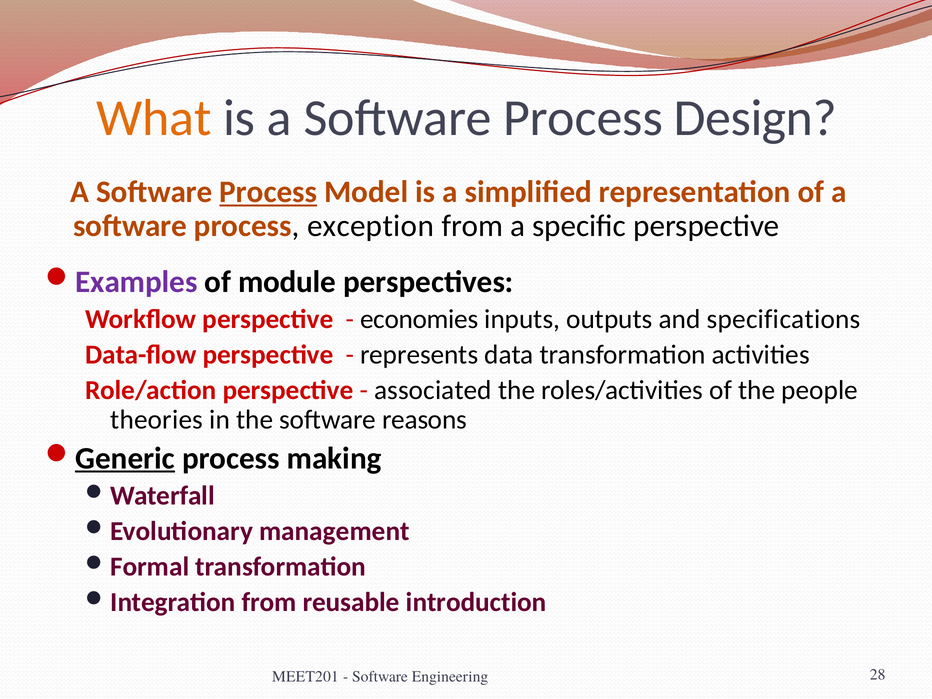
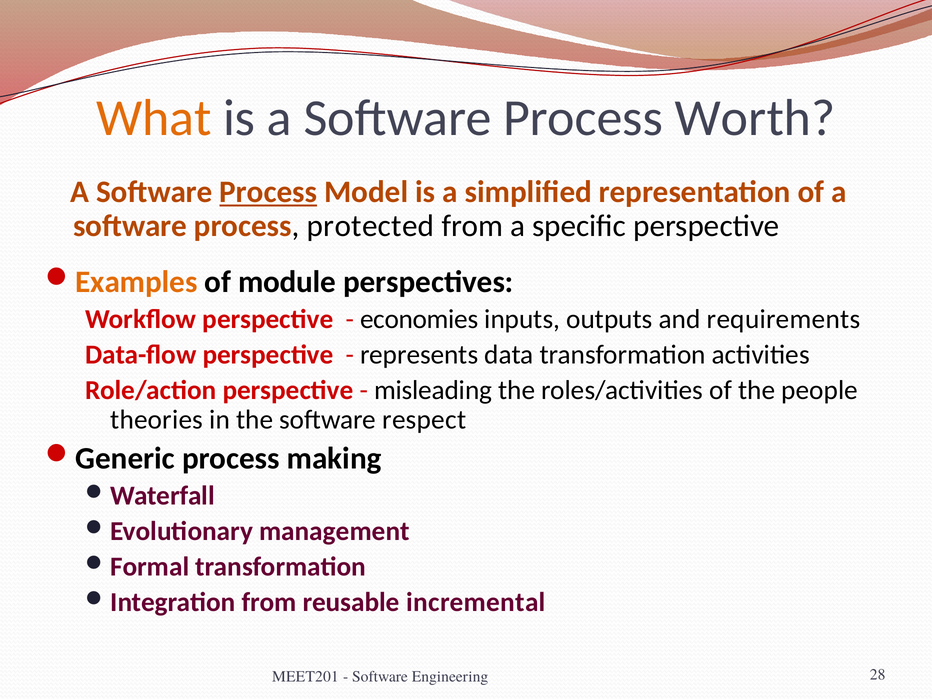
Design: Design -> Worth (755, 118)
exception: exception -> protected (371, 226)
Examples colour: purple -> orange (136, 282)
specifications: specifications -> requirements (784, 319)
associated: associated -> misleading (433, 390)
reasons: reasons -> respect (424, 420)
Generic underline: present -> none (125, 458)
introduction: introduction -> incremental (476, 602)
